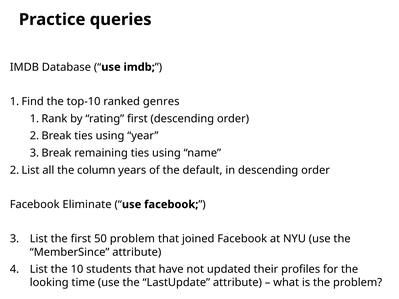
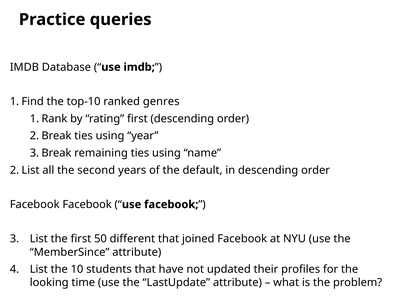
column: column -> second (96, 170)
Facebook Eliminate: Eliminate -> Facebook (87, 205)
50 problem: problem -> different (132, 239)
